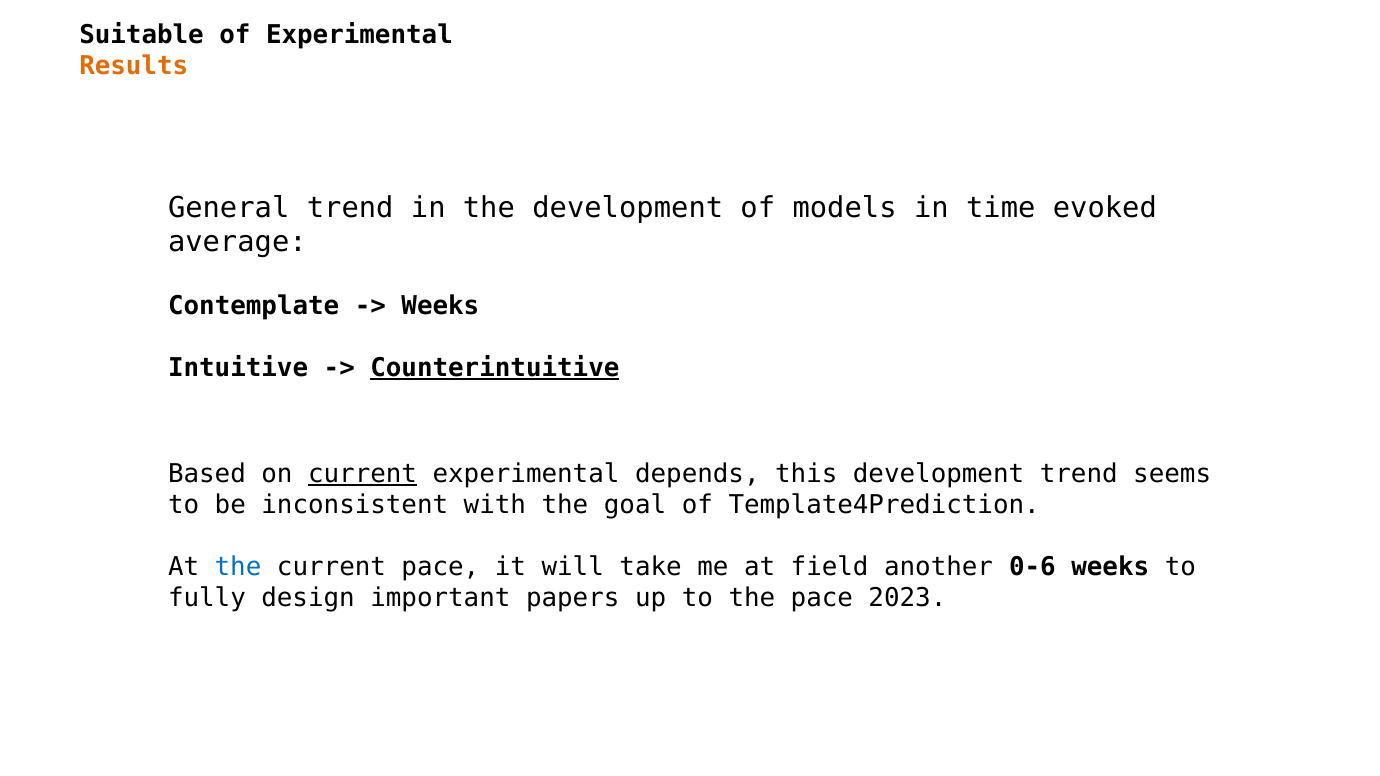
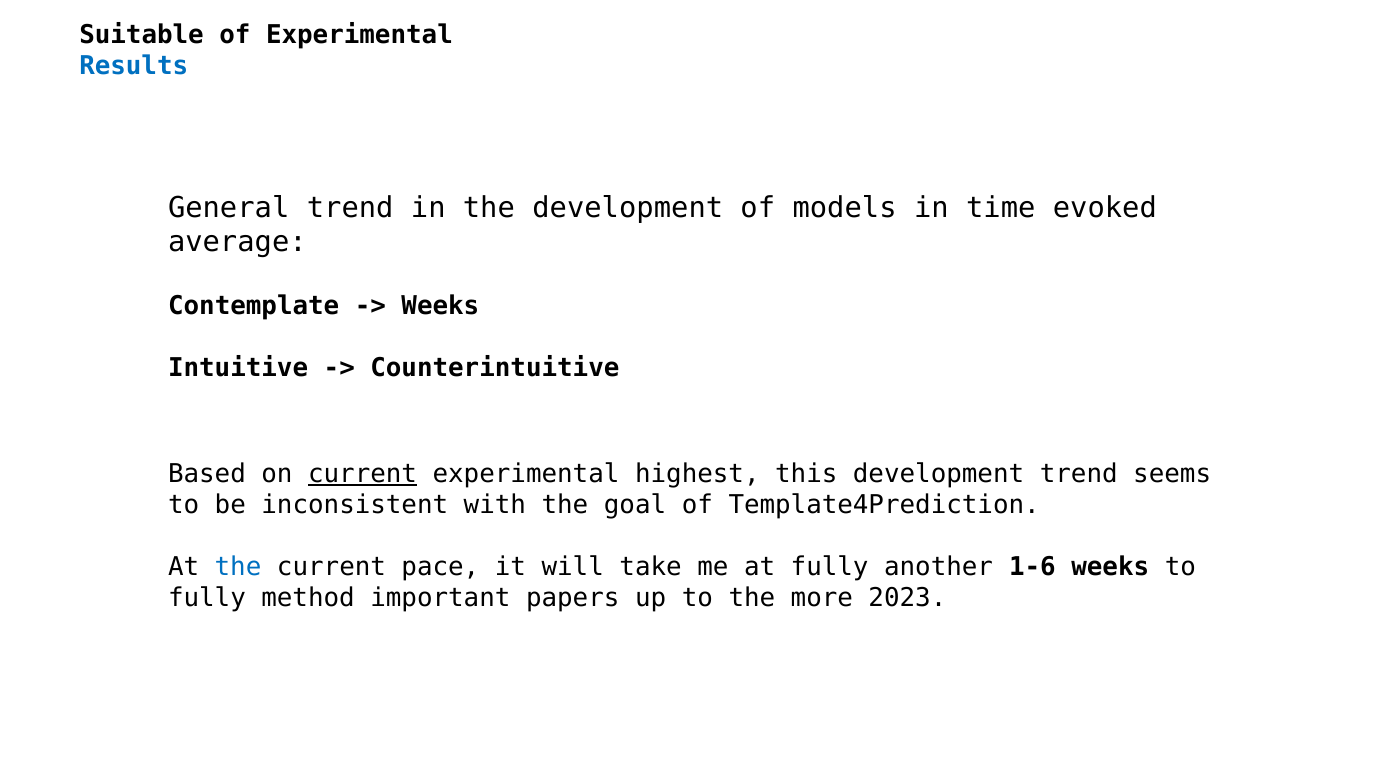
Results colour: orange -> blue (134, 66)
Counterintuitive underline: present -> none (495, 368)
depends: depends -> highest (697, 474)
at field: field -> fully (830, 567)
0-6: 0-6 -> 1-6 (1032, 567)
design: design -> method (308, 598)
the pace: pace -> more (822, 598)
